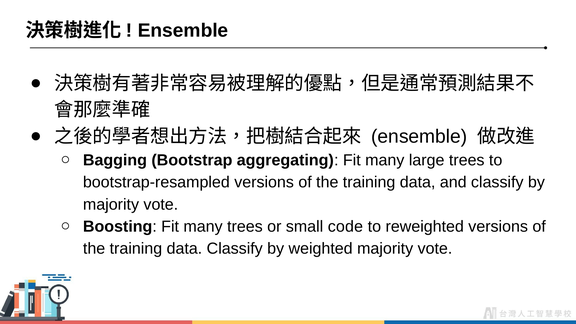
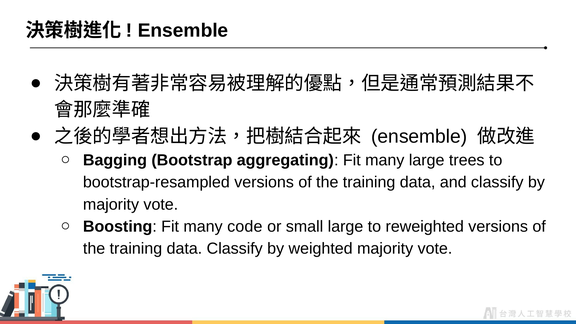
many trees: trees -> code (245, 227)
small code: code -> large (346, 227)
